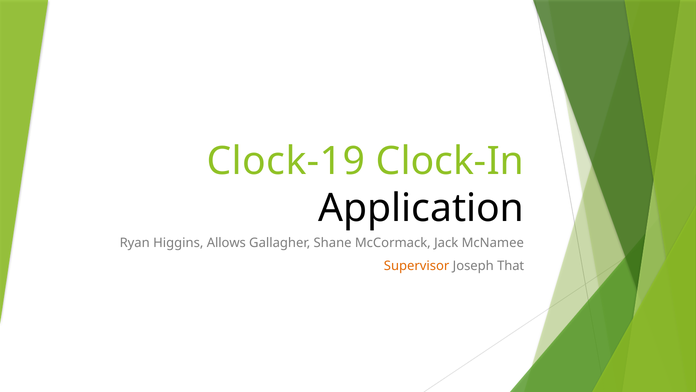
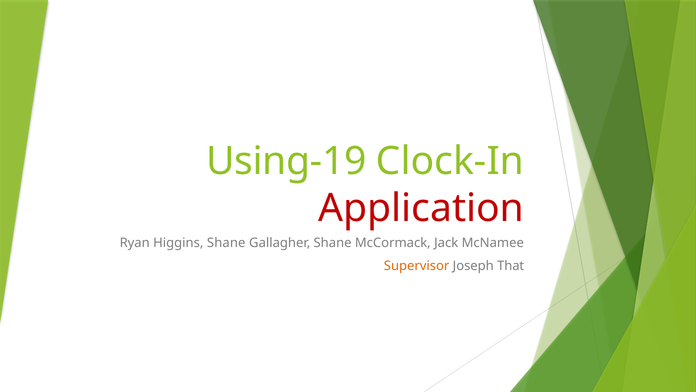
Clock-19: Clock-19 -> Using-19 (286, 161)
Application colour: black -> red (421, 208)
Higgins Allows: Allows -> Shane (226, 243)
